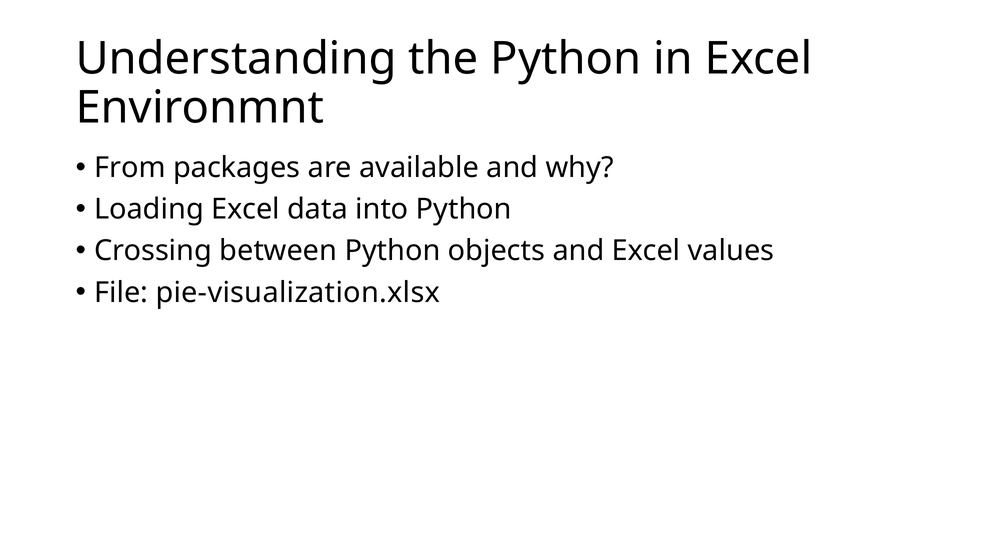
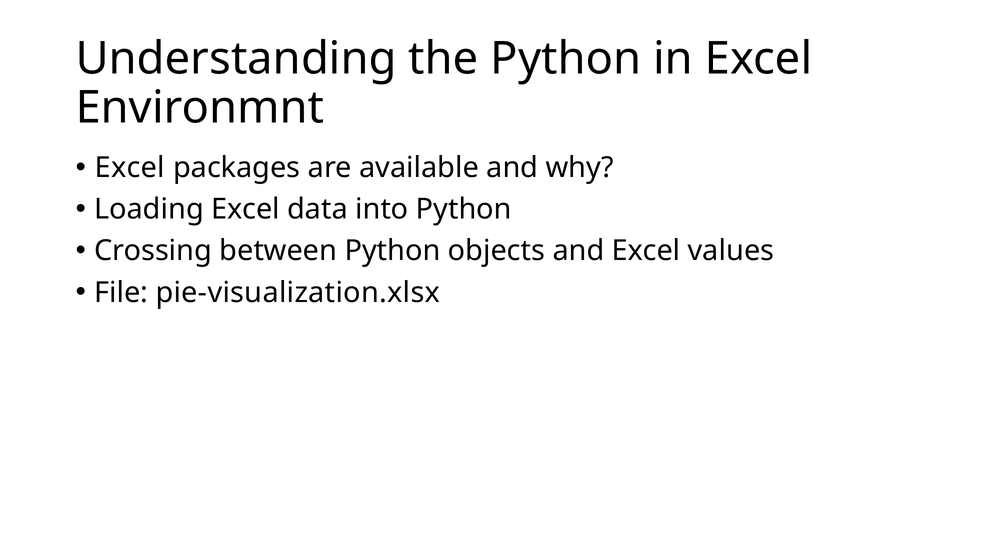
From: From -> Excel (130, 168)
